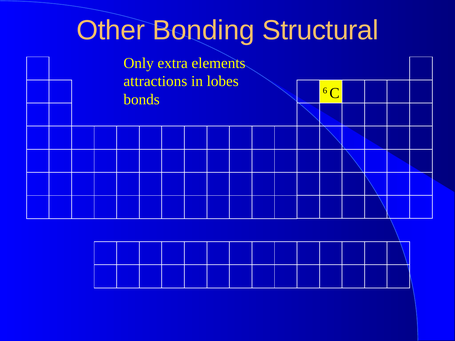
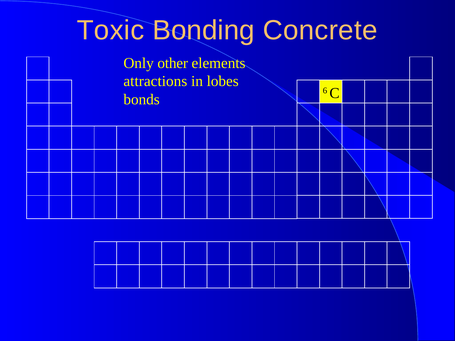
Other: Other -> Toxic (111, 30)
Structural: Structural -> Concrete (320, 30)
extra: extra -> other (173, 63)
